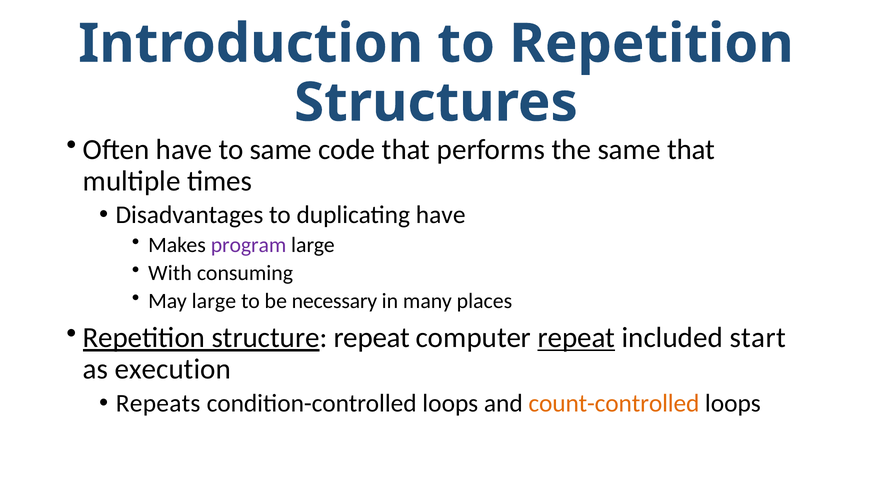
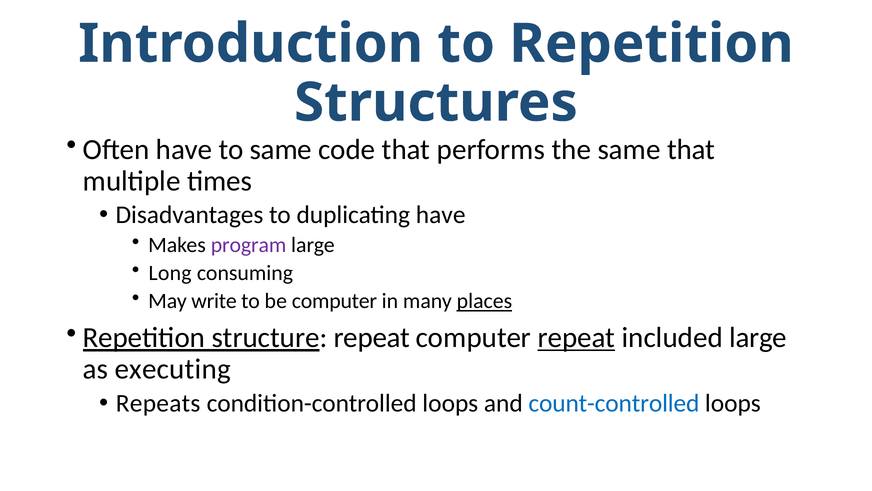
With: With -> Long (170, 273)
May large: large -> write (214, 301)
be necessary: necessary -> computer (334, 301)
places underline: none -> present (484, 301)
included start: start -> large (758, 337)
execution: execution -> executing (173, 369)
count-controlled colour: orange -> blue (614, 403)
